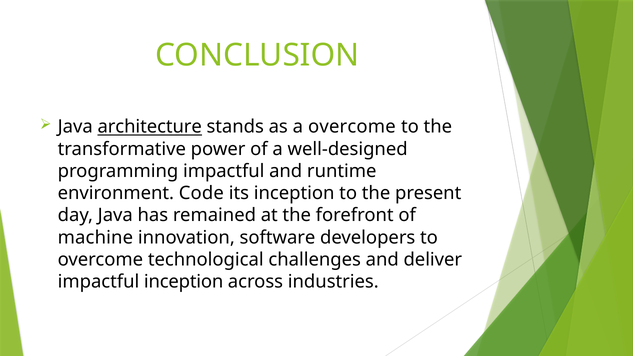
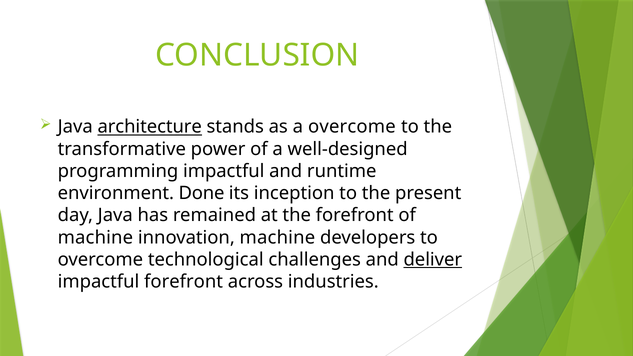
Code: Code -> Done (202, 193)
innovation software: software -> machine (277, 237)
deliver underline: none -> present (433, 260)
impactful inception: inception -> forefront (184, 282)
